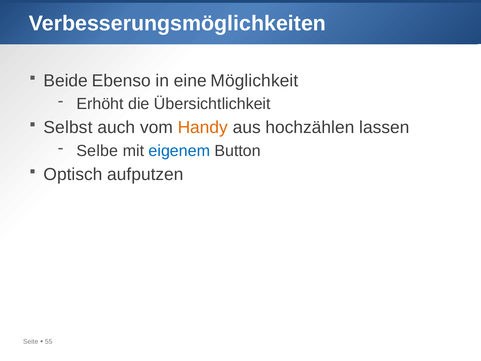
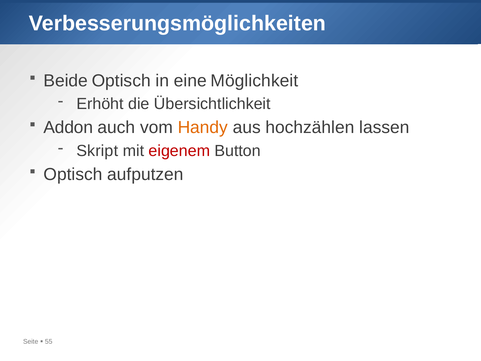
Beide Ebenso: Ebenso -> Optisch (121, 81)
Selbst: Selbst -> Addon (68, 127)
Selbe: Selbe -> Skript (97, 151)
eigenem colour: blue -> red (179, 151)
